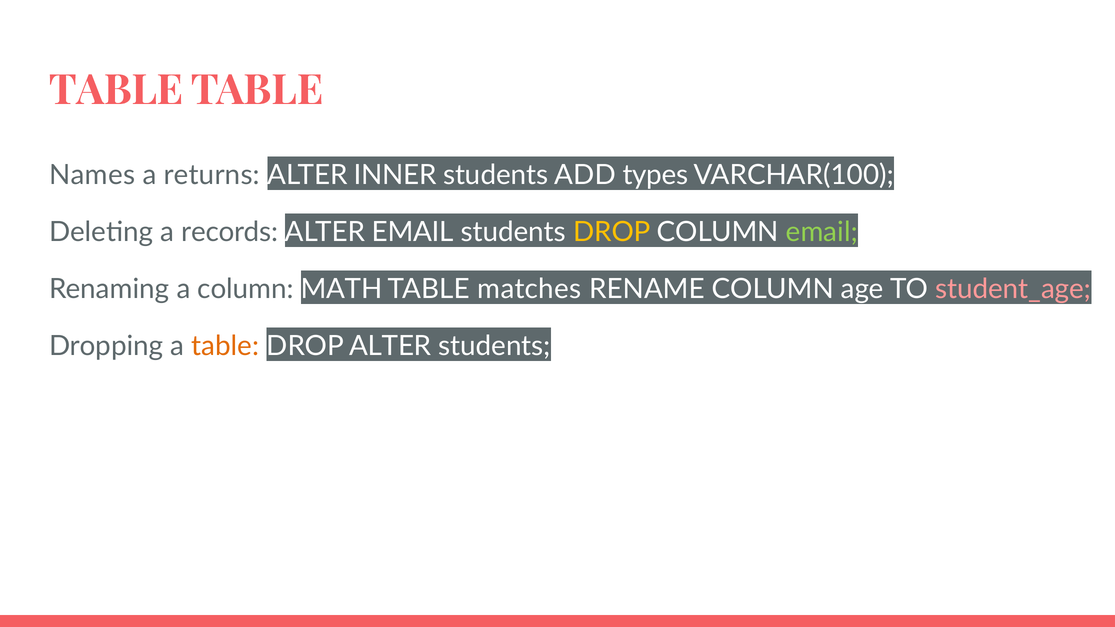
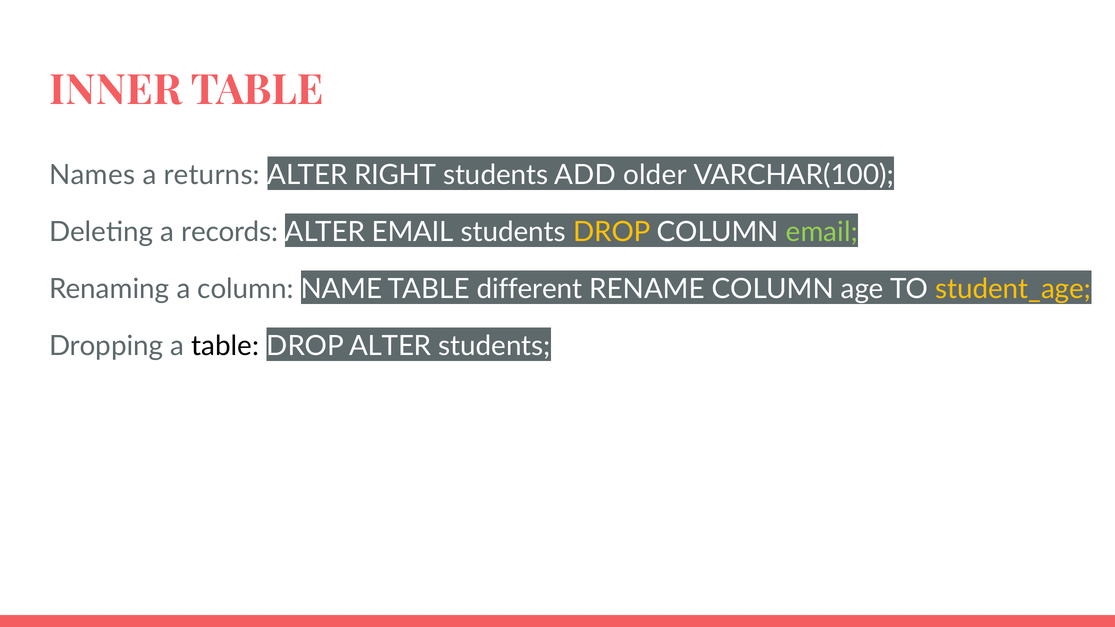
TABLE: TABLE -> INNER (116, 90)
INNER: INNER -> RIGHT (395, 175)
types: types -> older (655, 175)
MATH: MATH -> NAME (341, 289)
matches: matches -> different (530, 289)
student_age colour: pink -> yellow (1013, 289)
table colour: orange -> black (225, 346)
